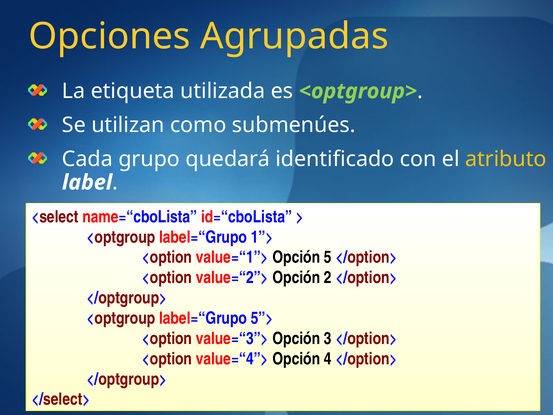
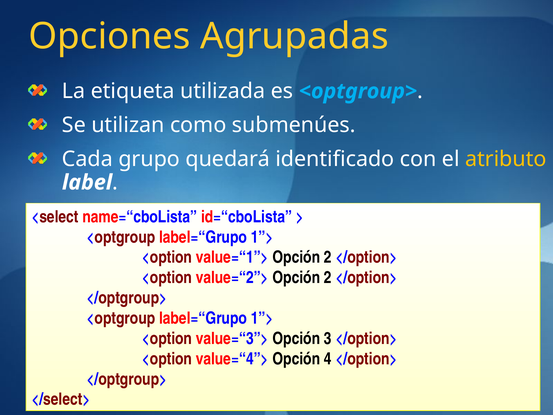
<optgroup> colour: light green -> light blue (358, 91)
value=“1”> Opción 5: 5 -> 2 (328, 257)
5”>: 5”> -> 1”> (262, 318)
